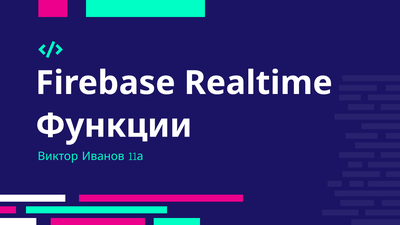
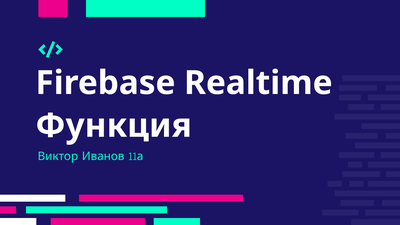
Функции: Функции -> Функция (114, 126)
